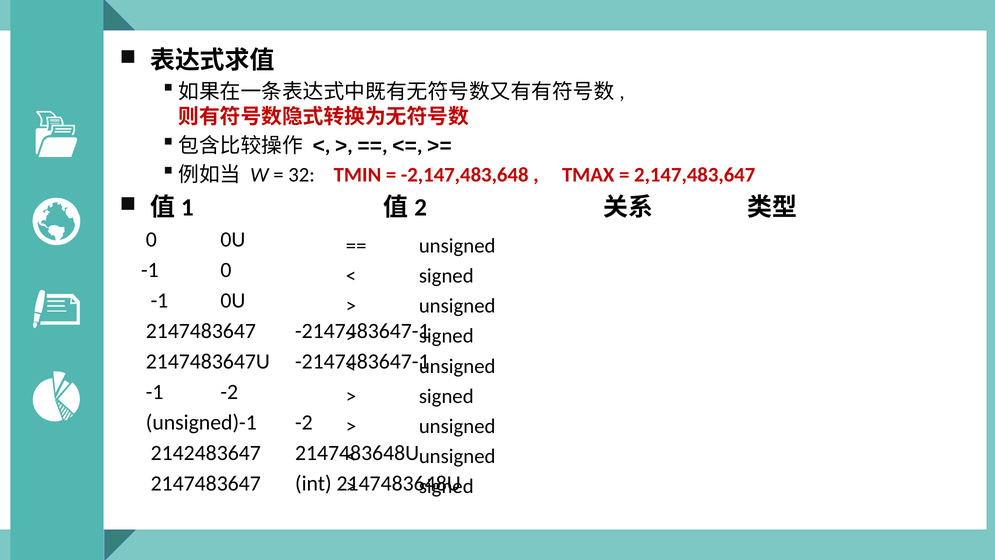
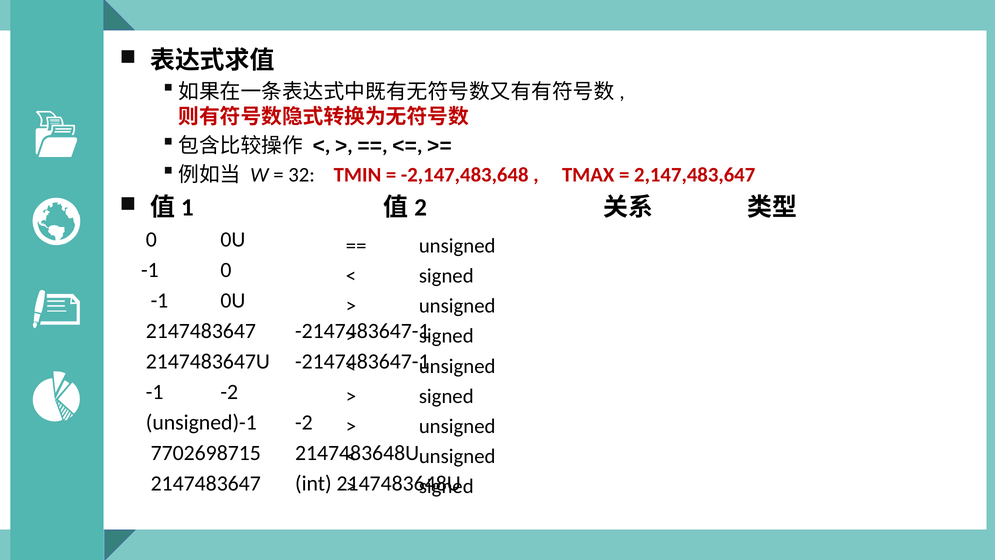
2142483647: 2142483647 -> 7702698715 (206, 453)
